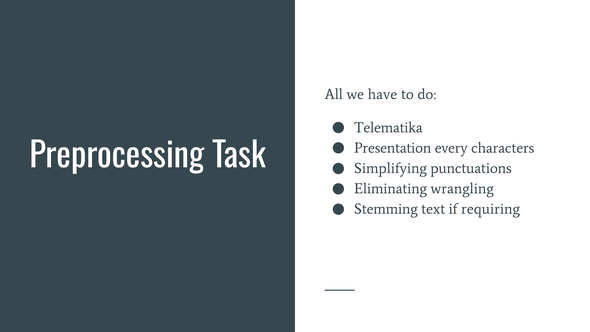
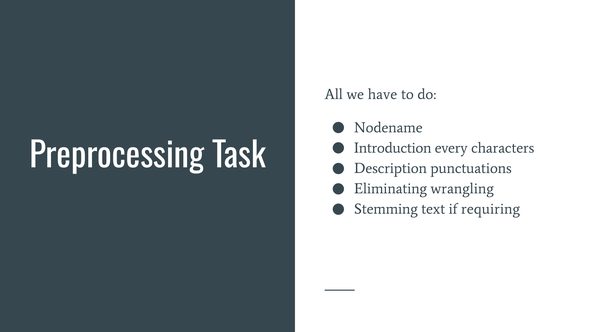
Telematika: Telematika -> Nodename (388, 128)
Presentation: Presentation -> Introduction (393, 148)
Simplifying: Simplifying -> Description (391, 168)
